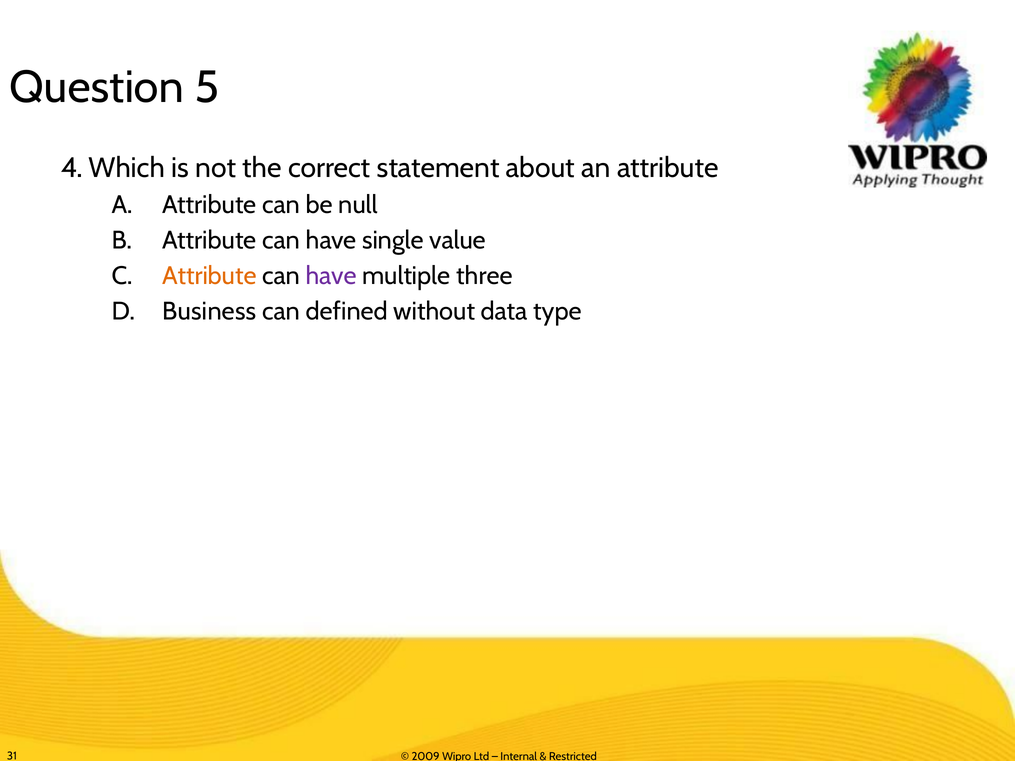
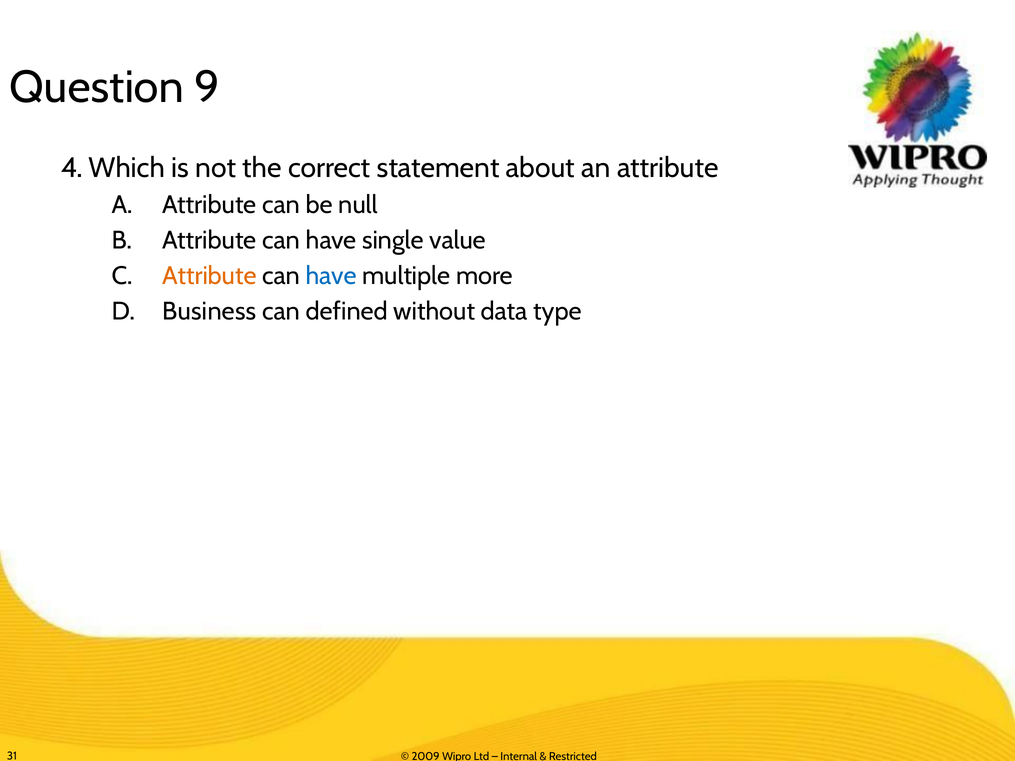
5: 5 -> 9 (207, 87)
have colour: purple -> blue (331, 276)
three: three -> more (485, 276)
